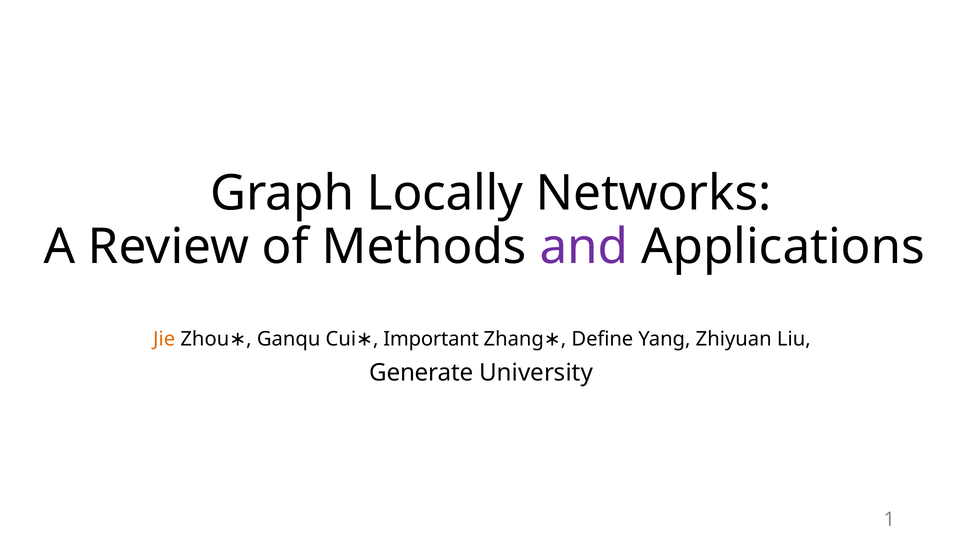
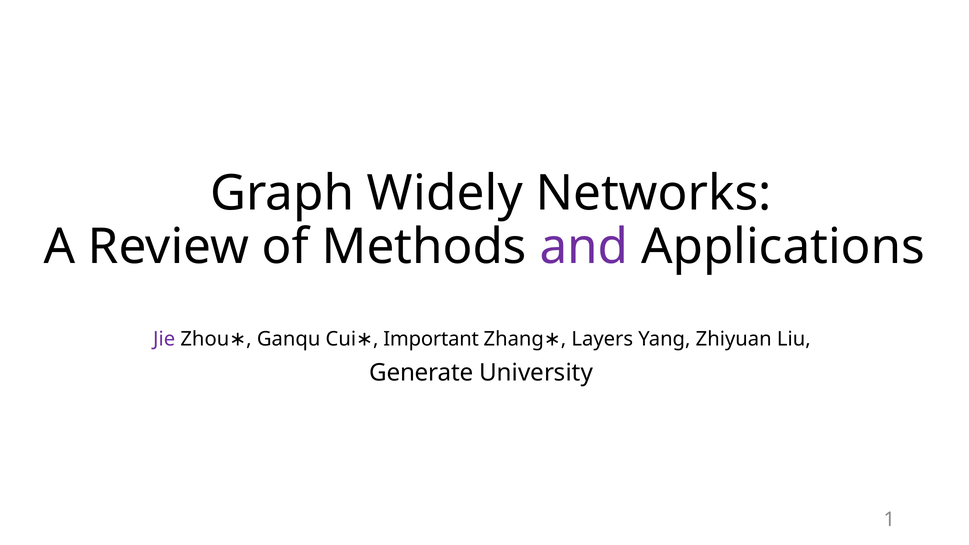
Locally: Locally -> Widely (445, 194)
Jie colour: orange -> purple (164, 339)
Define: Define -> Layers (602, 339)
